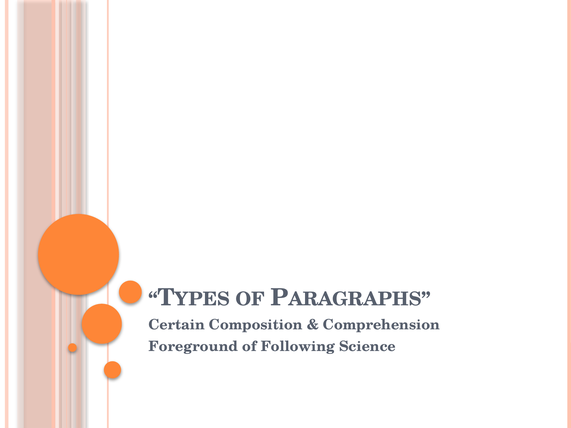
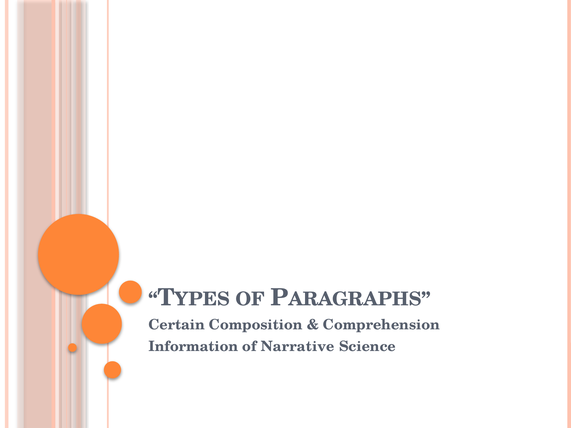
Foreground: Foreground -> Information (193, 347)
Following: Following -> Narrative (298, 347)
